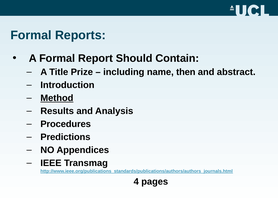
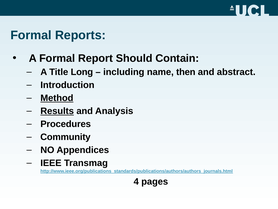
Prize: Prize -> Long (82, 72)
Results underline: none -> present (57, 111)
Predictions: Predictions -> Community (65, 137)
